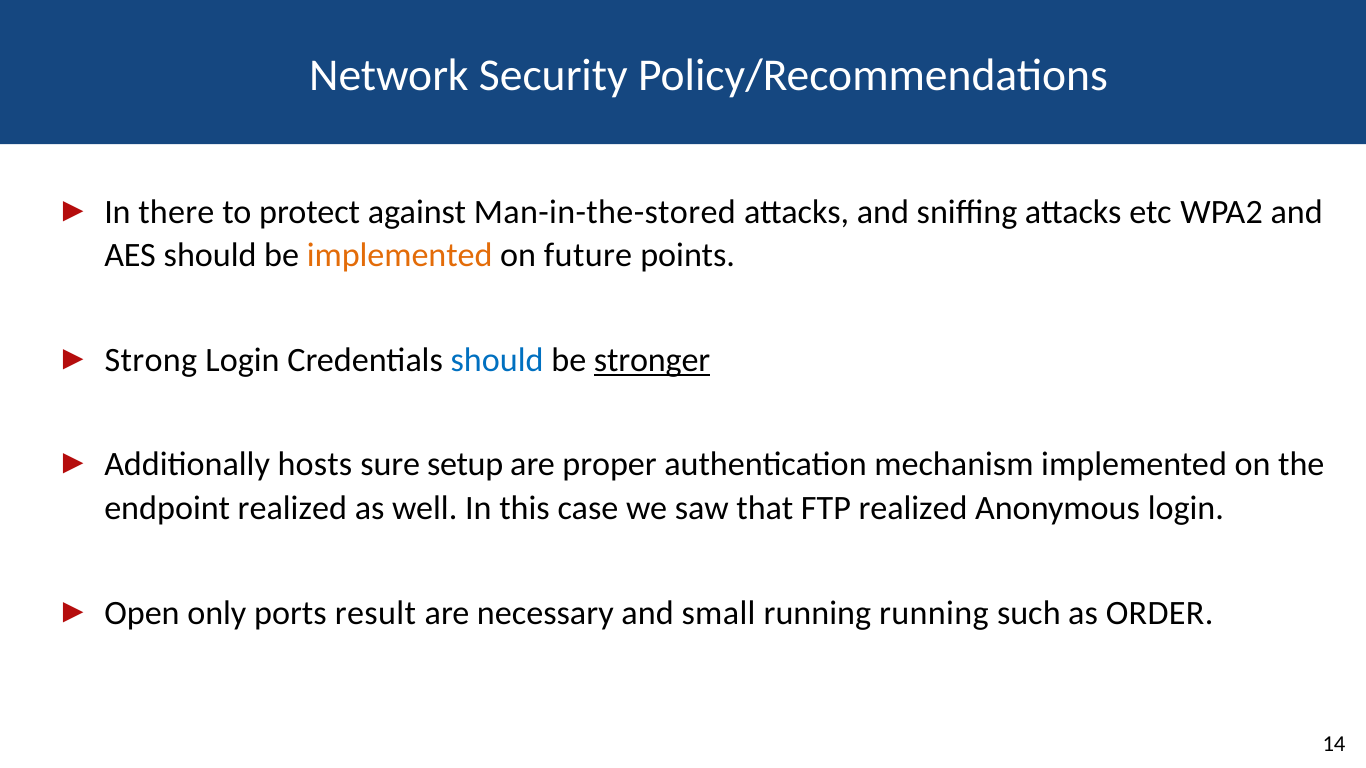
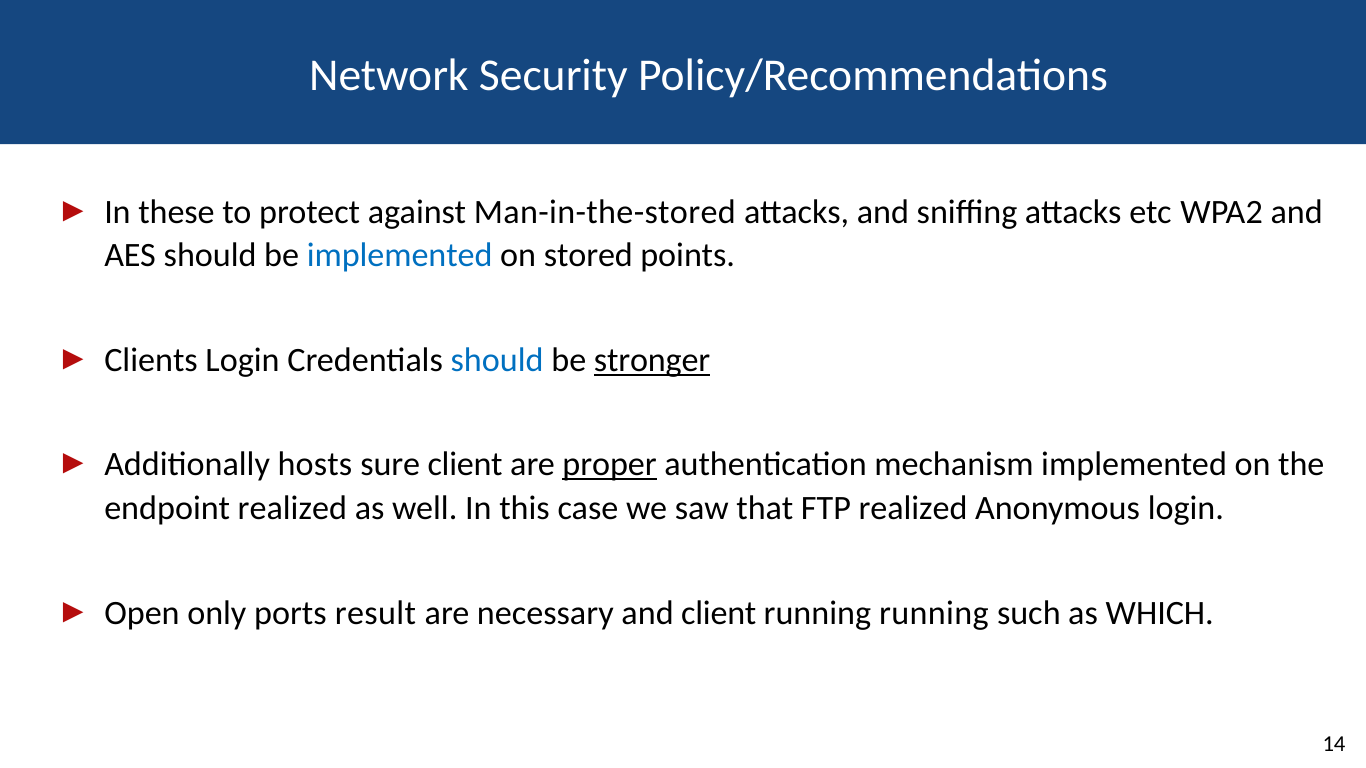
there: there -> these (177, 212)
implemented colour: orange -> blue (400, 256)
future: future -> stored (588, 256)
Strong: Strong -> Clients (151, 360)
sure setup: setup -> client (465, 465)
proper underline: none -> present (610, 465)
and small: small -> client (719, 613)
ORDER: ORDER -> WHICH (1160, 613)
